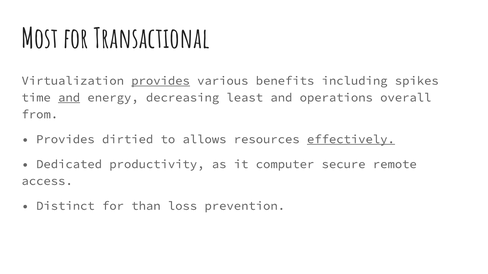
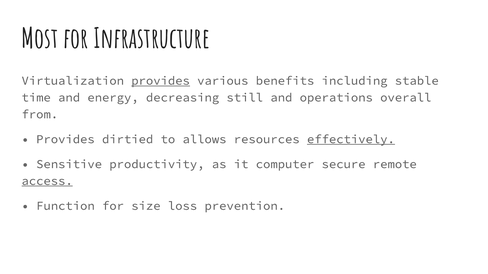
Transactional: Transactional -> Infrastructure (152, 39)
spikes: spikes -> stable (417, 81)
and underline: present -> none (69, 98)
least: least -> still (245, 98)
Dedicated: Dedicated -> Sensitive (69, 164)
access underline: none -> present (47, 181)
Distinct: Distinct -> Function (65, 206)
than: than -> size (146, 206)
